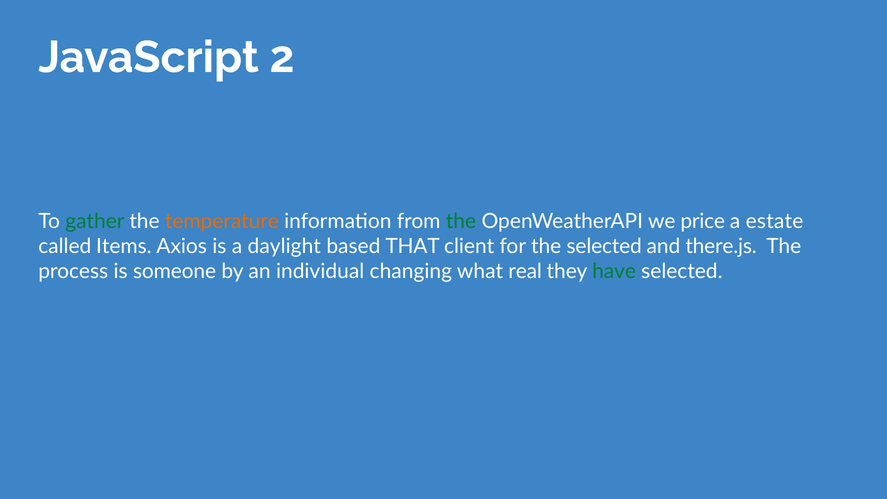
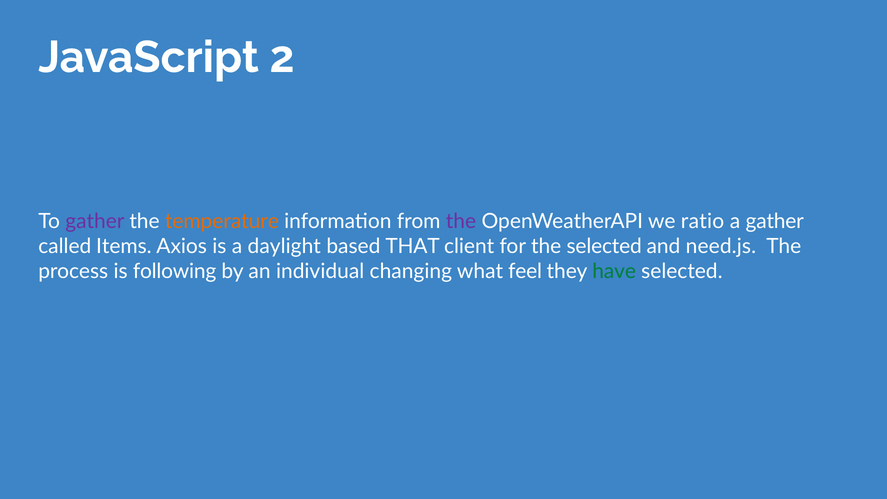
gather colour: green -> purple (95, 221)
the colour: green -> purple (461, 221)
price: price -> ratio (703, 221)
a estate: estate -> gather (775, 221)
there.js: there.js -> need.js (721, 246)
someone: someone -> following (175, 271)
real: real -> feel (525, 271)
